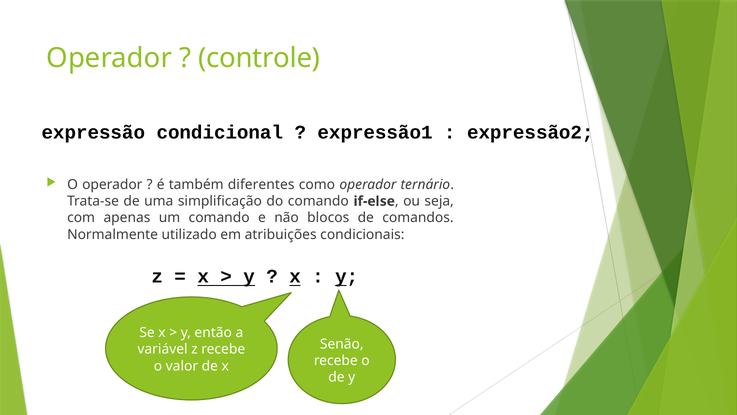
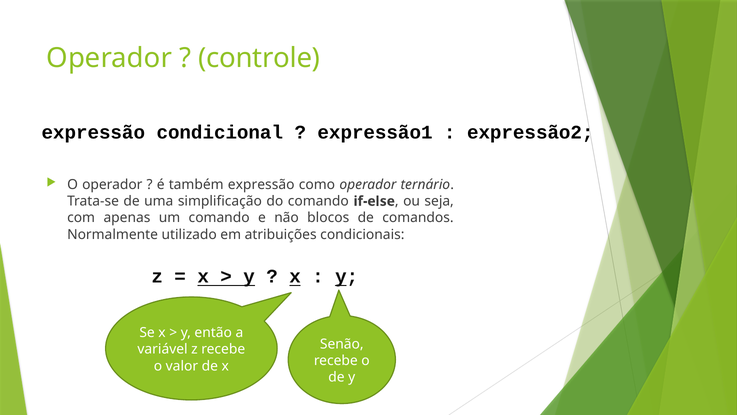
também diferentes: diferentes -> expressão (261, 184)
